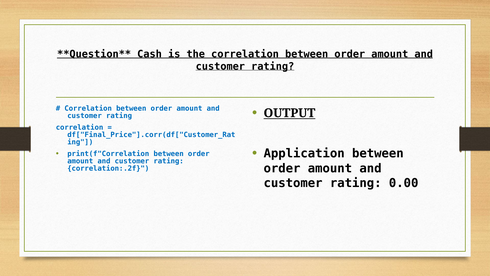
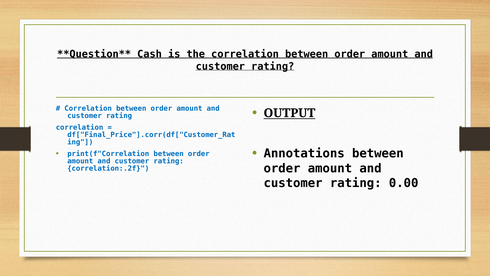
Application: Application -> Annotations (304, 153)
